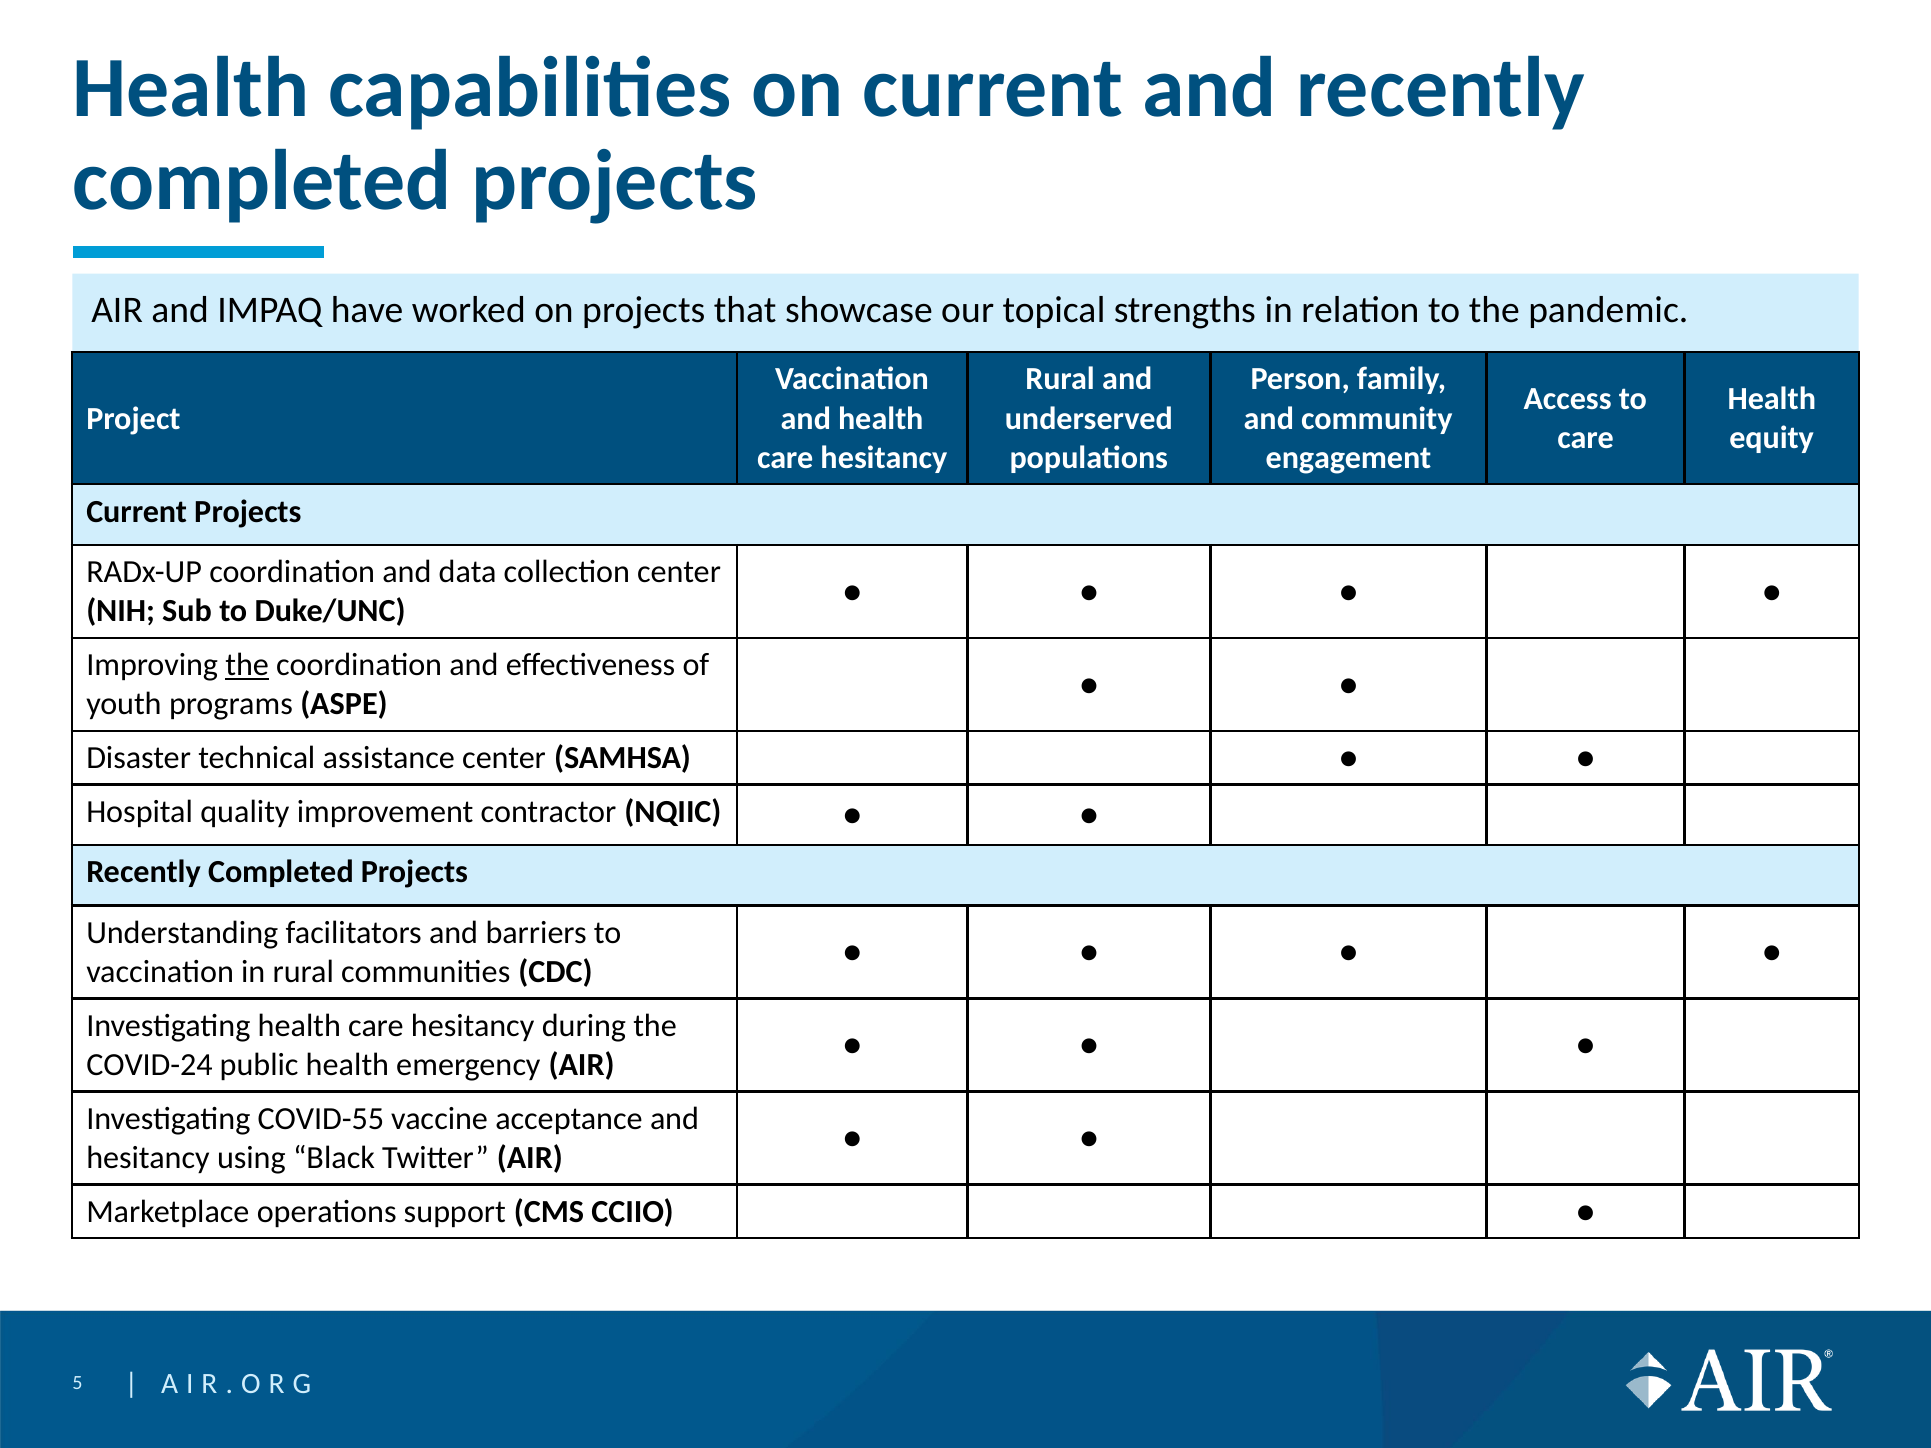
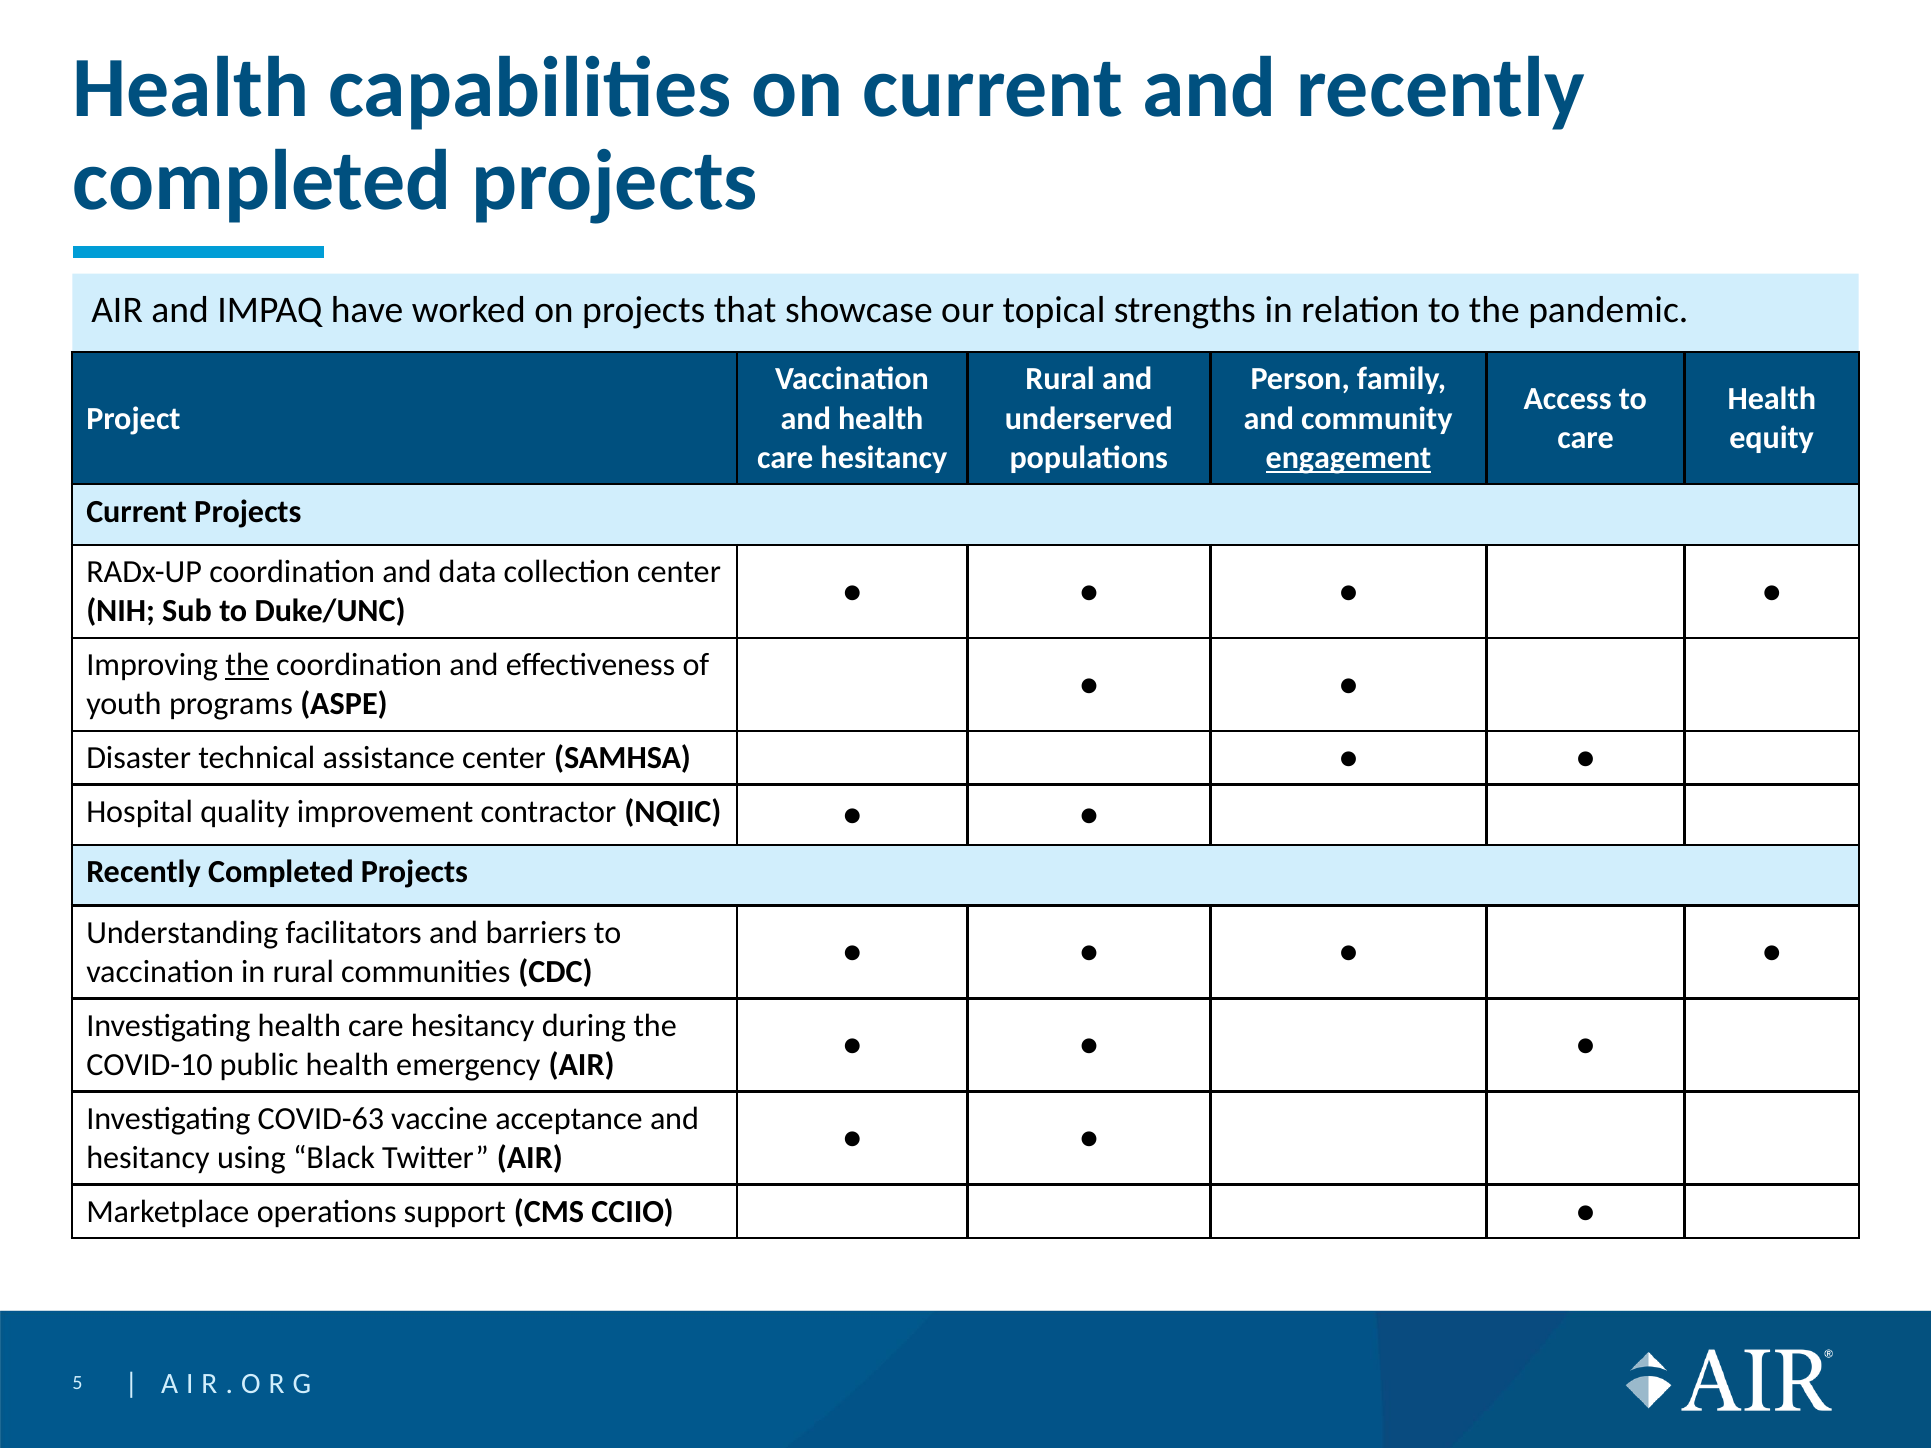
engagement underline: none -> present (1348, 458)
COVID-24: COVID-24 -> COVID-10 (149, 1065)
COVID-55: COVID-55 -> COVID-63 (321, 1119)
